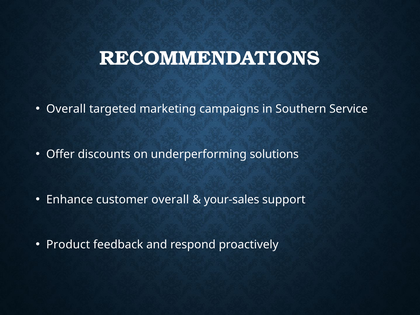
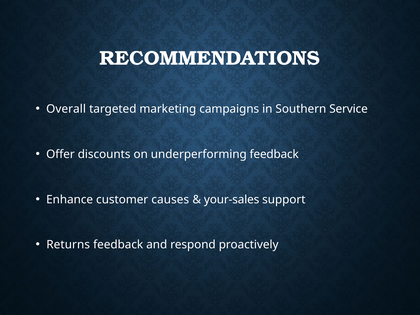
underperforming solutions: solutions -> feedback (274, 154)
customer overall: overall -> causes (170, 200)
Product: Product -> Returns (68, 245)
